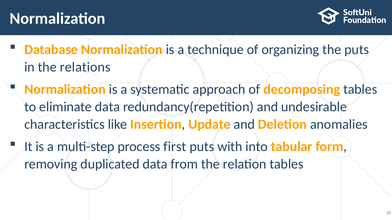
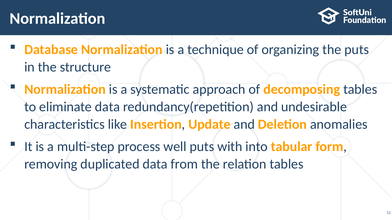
relations: relations -> structure (85, 67)
first: first -> well (175, 147)
